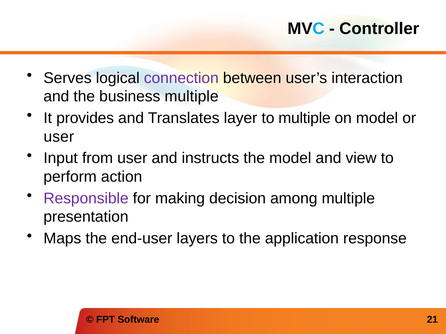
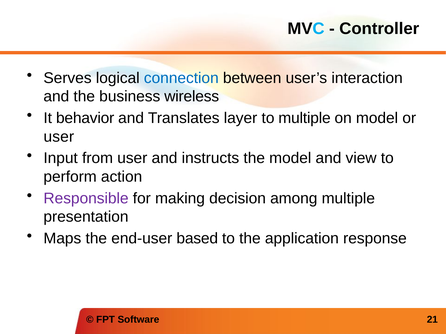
connection colour: purple -> blue (181, 78)
business multiple: multiple -> wireless (192, 97)
provides: provides -> behavior (85, 118)
layers: layers -> based (197, 239)
